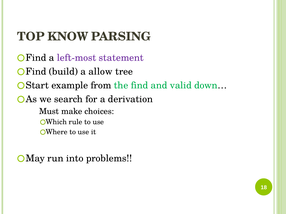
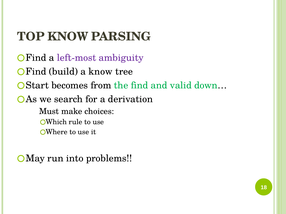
statement: statement -> ambiguity (121, 58)
a allow: allow -> know (101, 72)
example: example -> becomes (70, 86)
